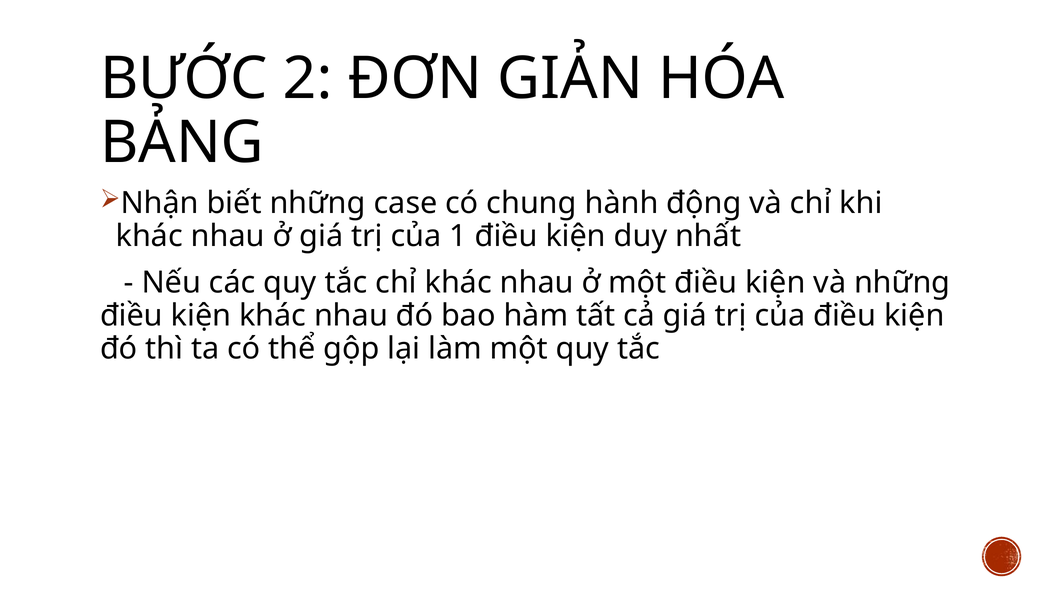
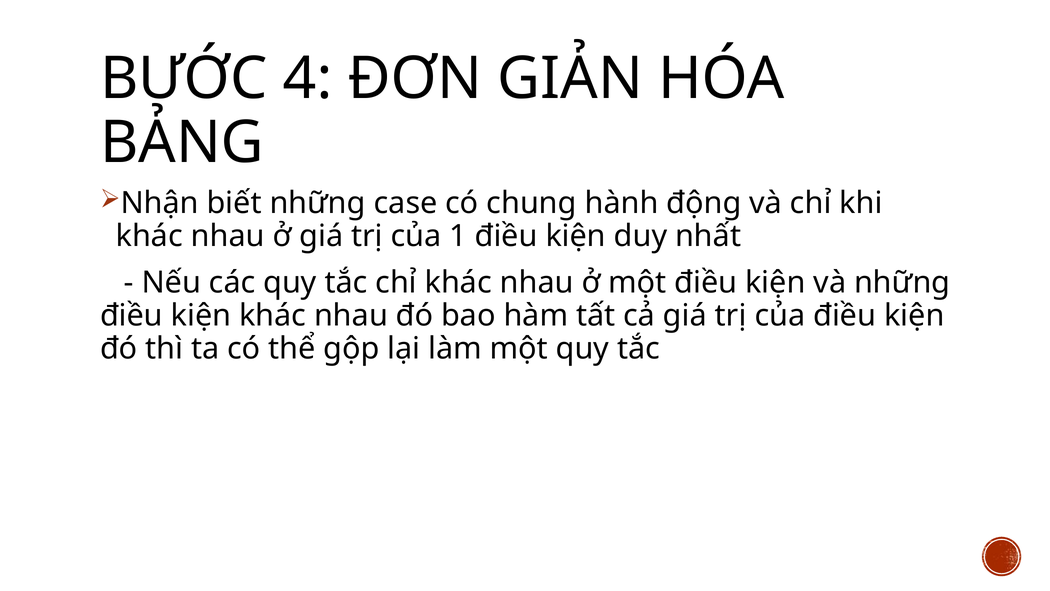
2: 2 -> 4 (308, 79)
